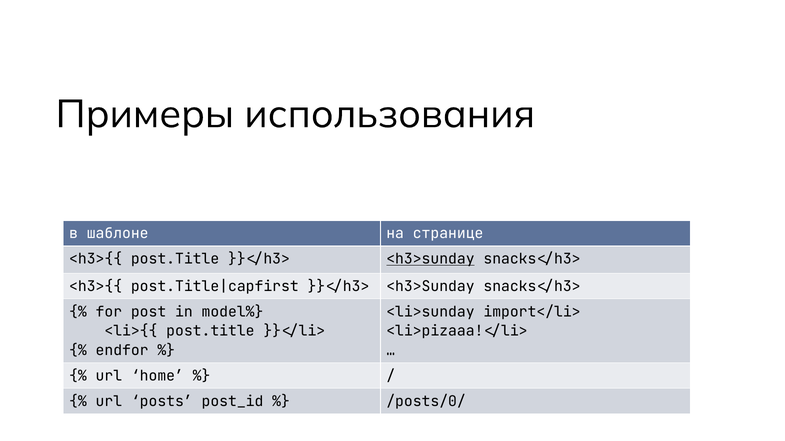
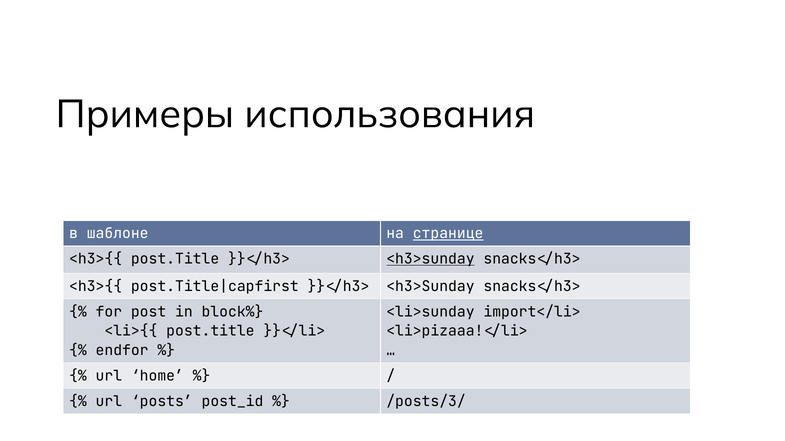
странице underline: none -> present (448, 234)
model%: model% -> block% (232, 312)
/posts/0/: /posts/0/ -> /posts/3/ (426, 402)
